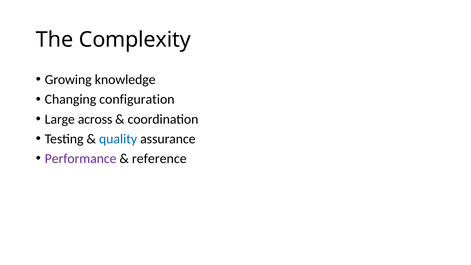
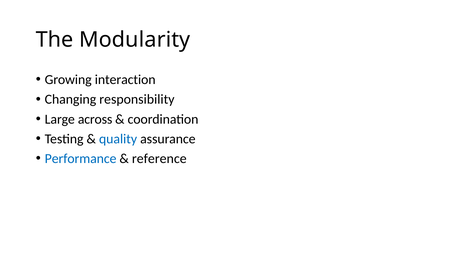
Complexity: Complexity -> Modularity (135, 40)
knowledge: knowledge -> interaction (125, 80)
configuration: configuration -> responsibility (137, 99)
Performance colour: purple -> blue (81, 159)
